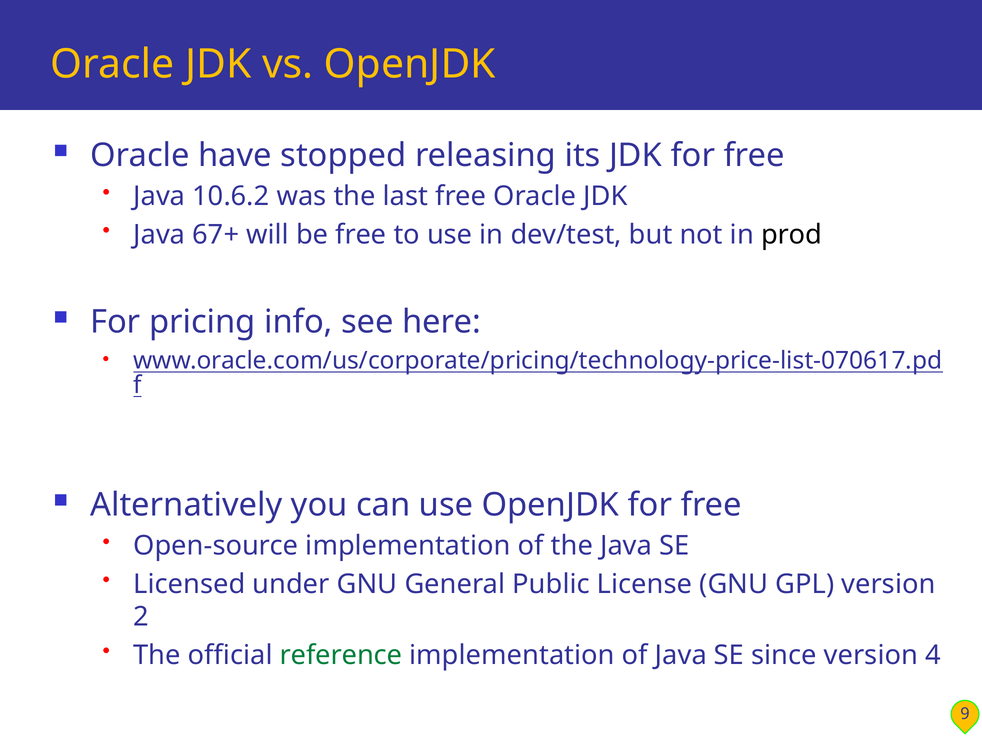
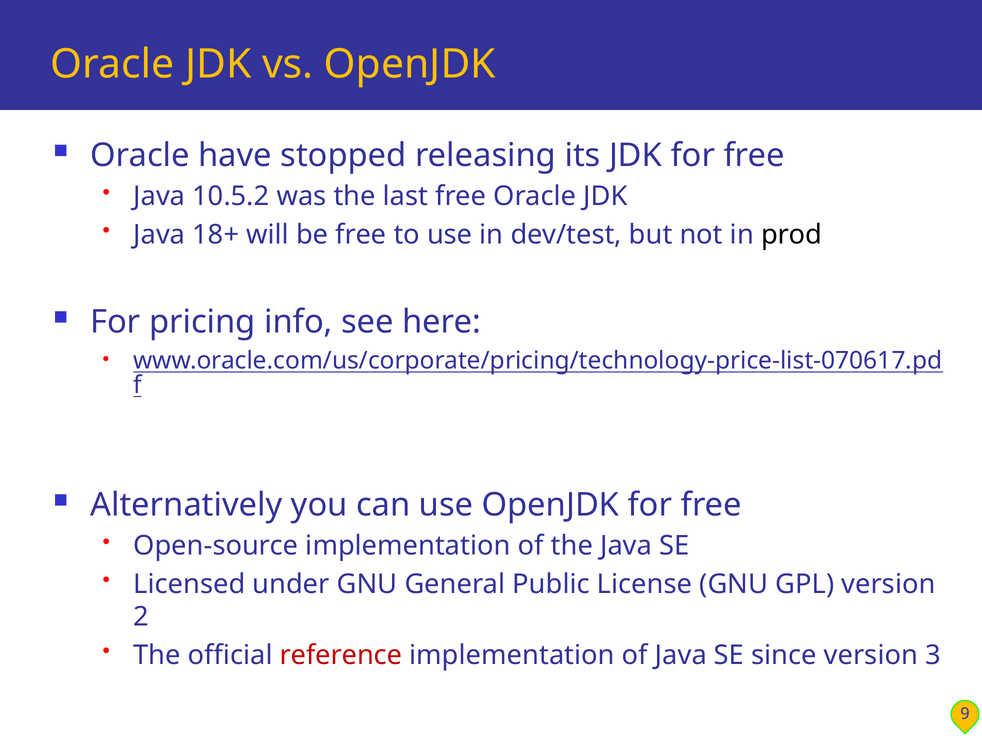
10.6.2: 10.6.2 -> 10.5.2 (231, 196)
67+: 67+ -> 18+ (216, 235)
reference colour: green -> red (341, 656)
4: 4 -> 3 (933, 656)
